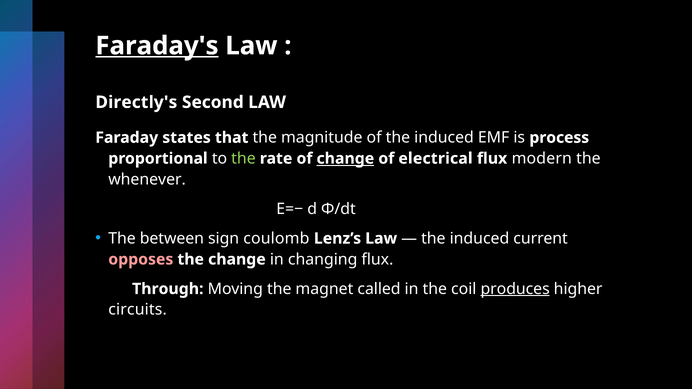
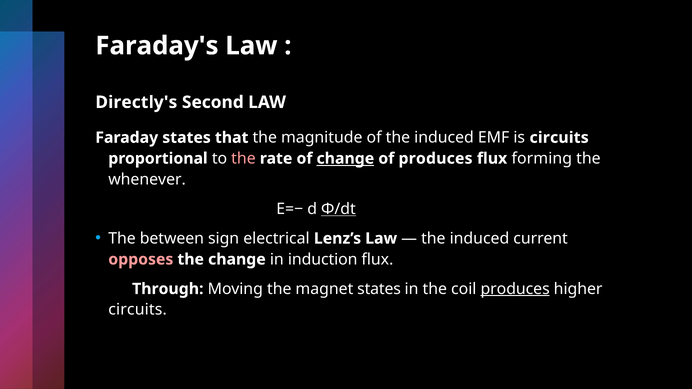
Faraday's underline: present -> none (157, 46)
is process: process -> circuits (559, 138)
the colour: light green -> pink (243, 159)
of electrical: electrical -> produces (436, 159)
modern: modern -> forming (542, 159)
Φ/dt underline: none -> present (338, 209)
coulomb: coulomb -> electrical (276, 239)
changing: changing -> induction (323, 259)
magnet called: called -> states (379, 289)
